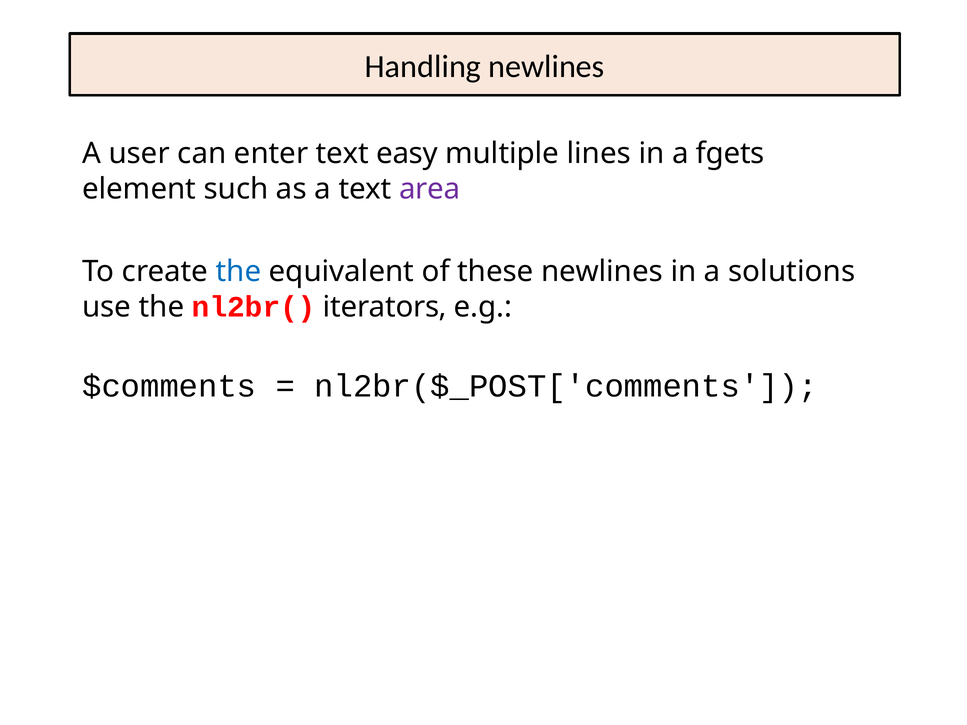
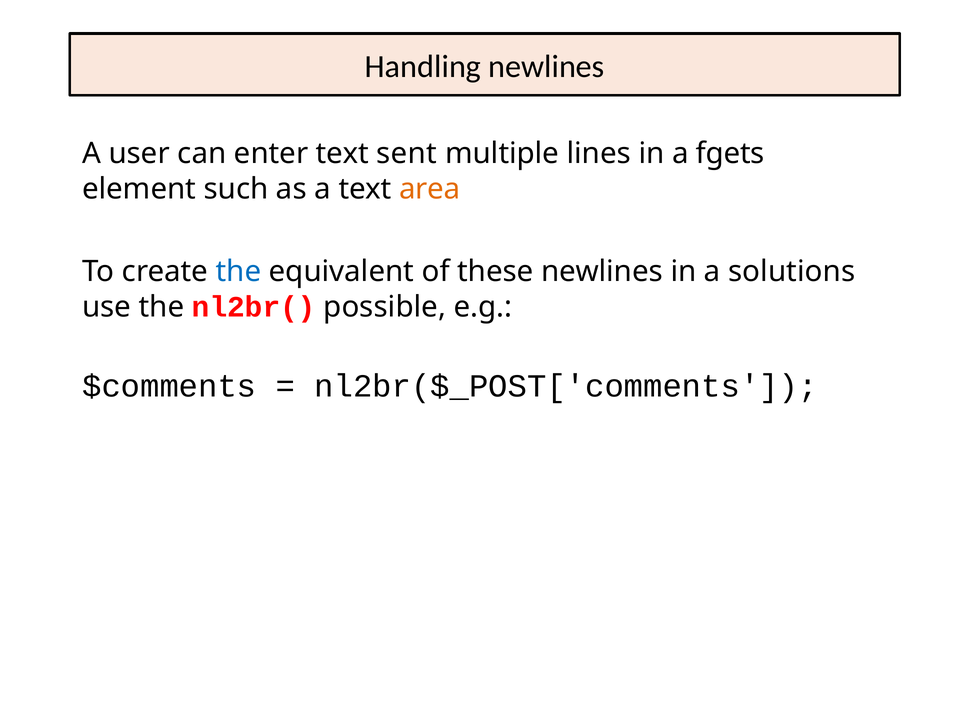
easy: easy -> sent (407, 154)
area colour: purple -> orange (430, 189)
iterators: iterators -> possible (385, 307)
